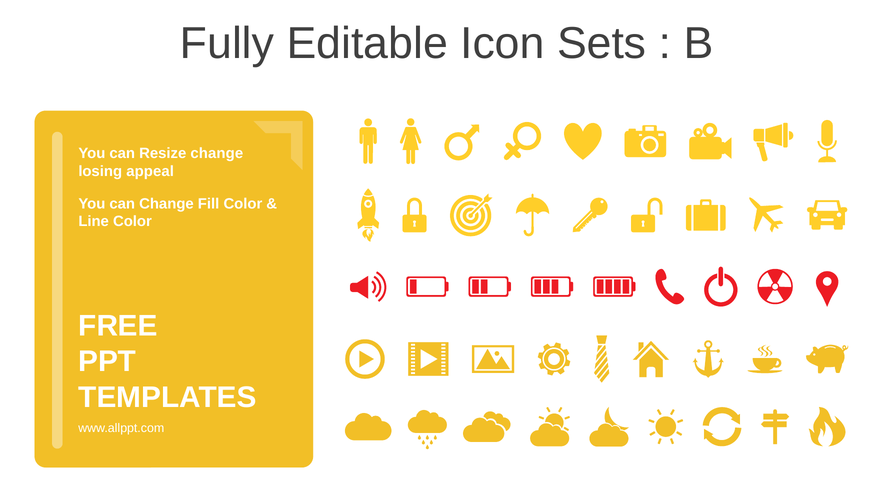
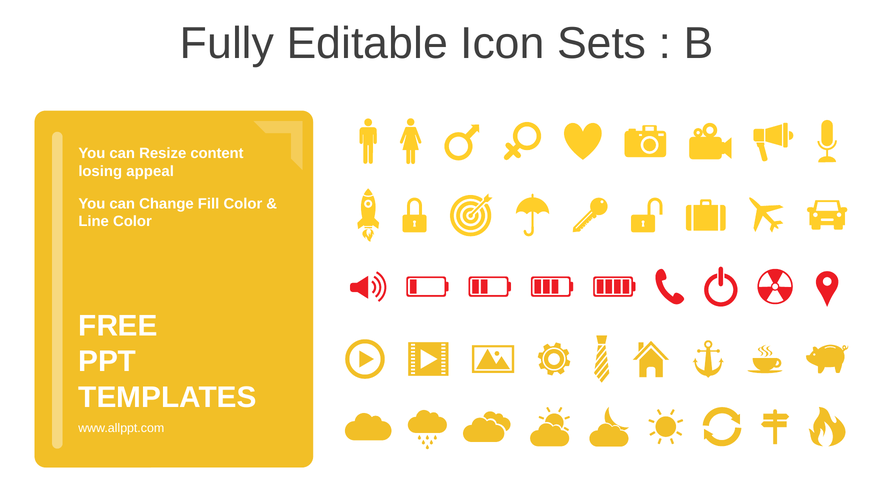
Resize change: change -> content (217, 153)
